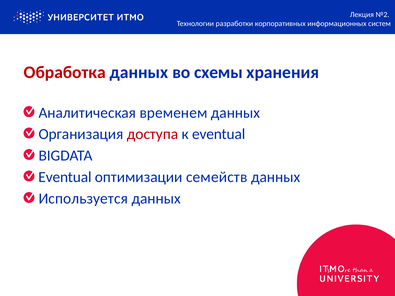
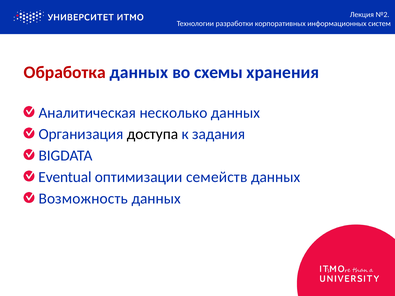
временем: временем -> несколько (173, 113)
доступа colour: red -> black (153, 134)
к eventual: eventual -> задания (219, 134)
Используется: Используется -> Возможность (83, 199)
